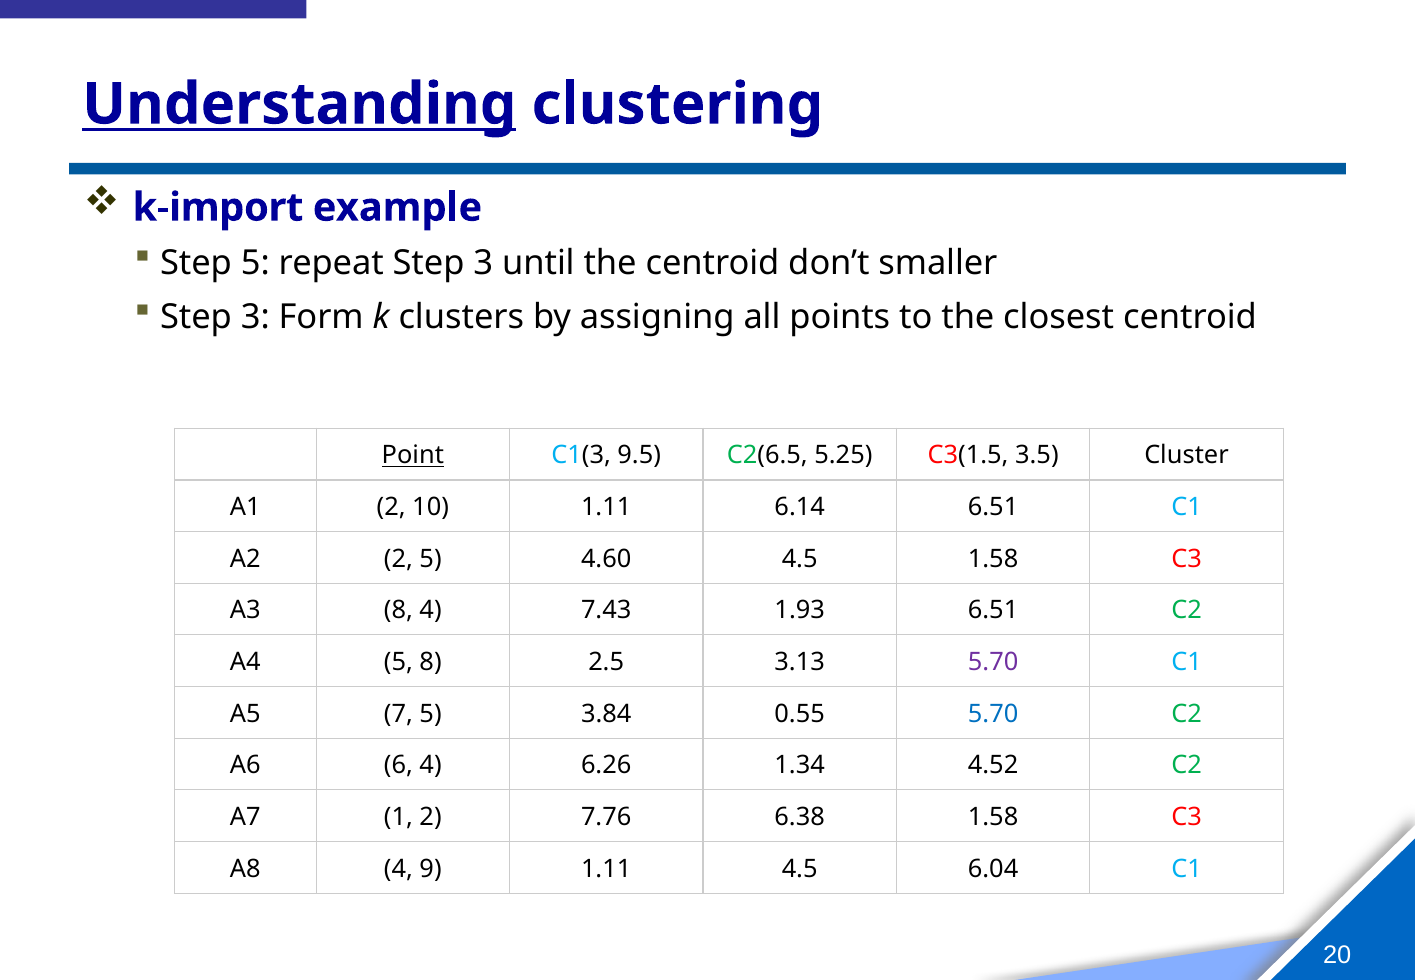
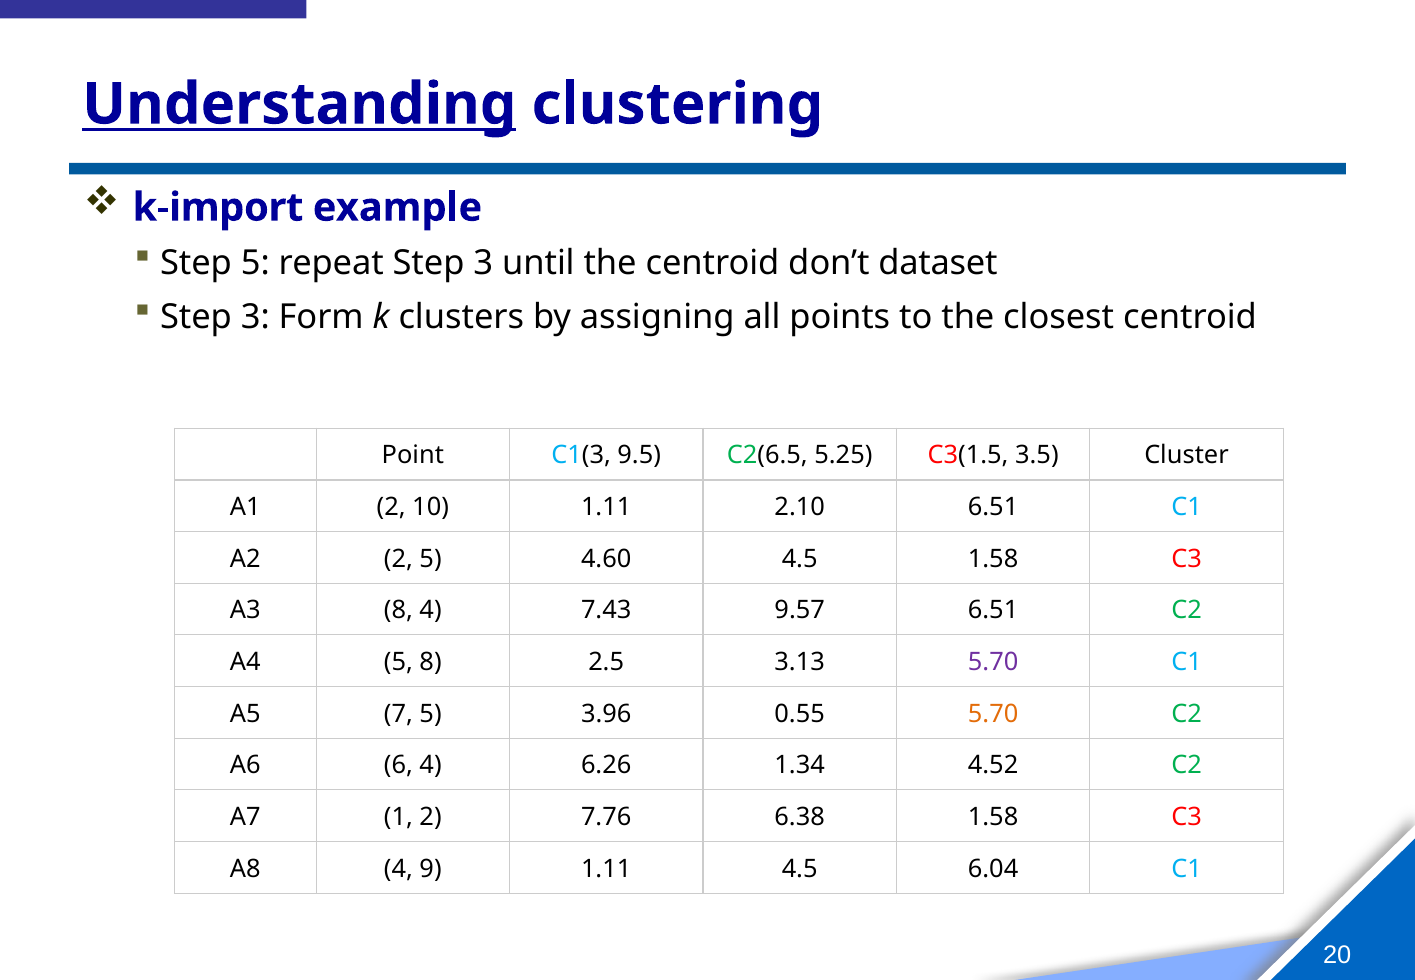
smaller: smaller -> dataset (938, 263)
Point underline: present -> none (413, 455)
6.14: 6.14 -> 2.10 (800, 507)
1.93: 1.93 -> 9.57 (800, 610)
3.84: 3.84 -> 3.96 (606, 714)
5.70 colour: blue -> orange (993, 714)
